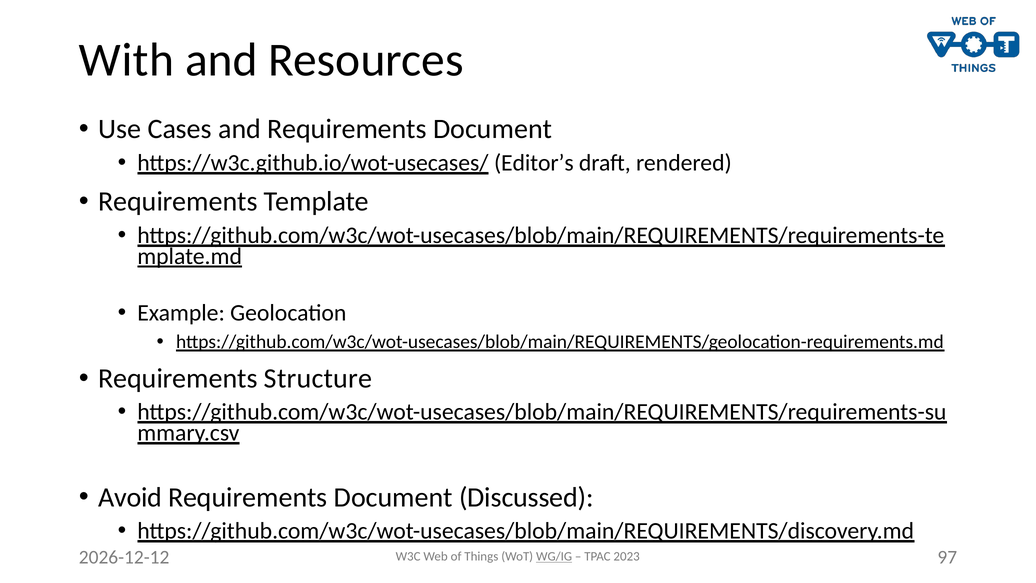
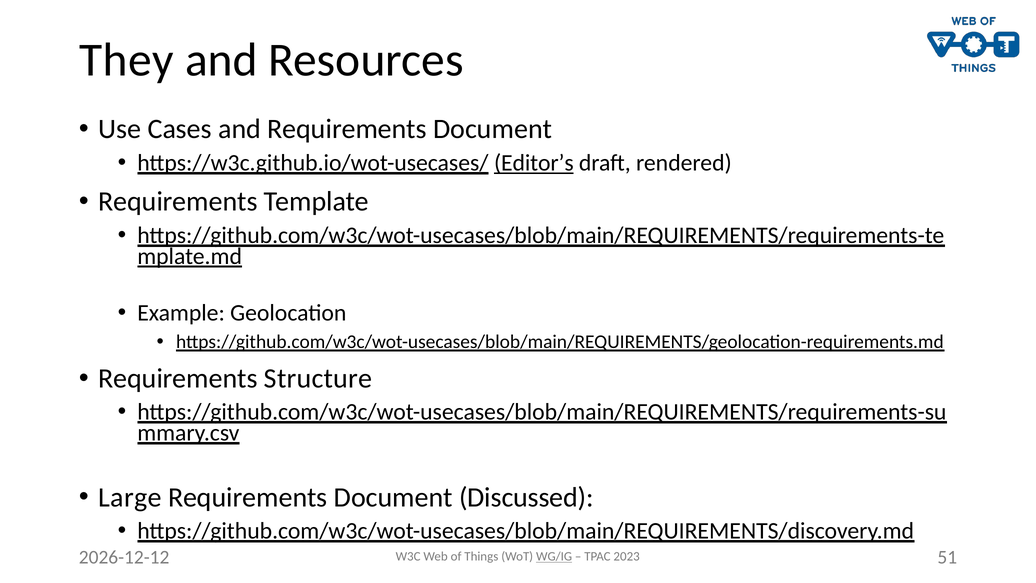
With: With -> They (126, 60)
Editor’s underline: none -> present (534, 163)
Avoid: Avoid -> Large (130, 497)
97: 97 -> 51 (947, 557)
